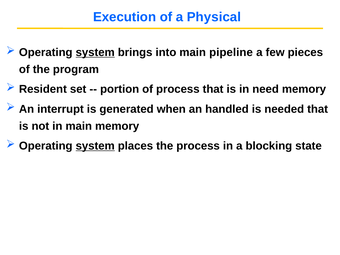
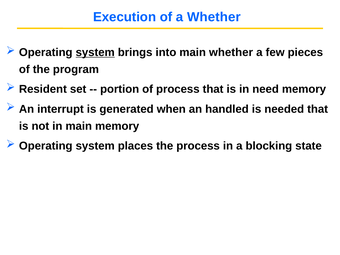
a Physical: Physical -> Whether (214, 17)
main pipeline: pipeline -> whether (231, 52)
system underline: present -> none (95, 146)
